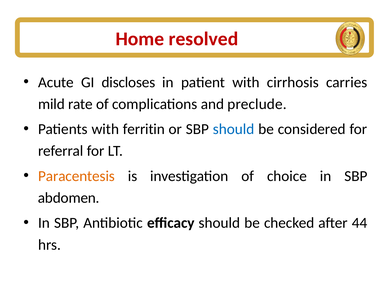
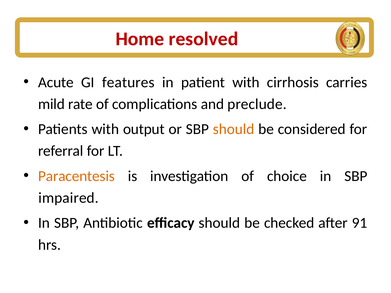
discloses: discloses -> features (128, 82)
ferritin: ferritin -> output (144, 129)
should colour: blue -> orange (234, 129)
abdomen: abdomen -> impaired (69, 198)
44: 44 -> 91 (360, 223)
